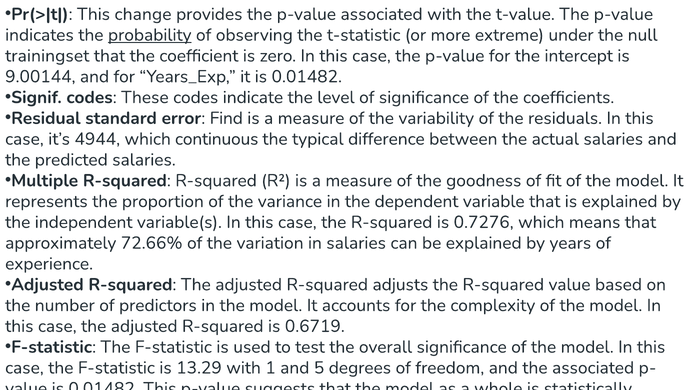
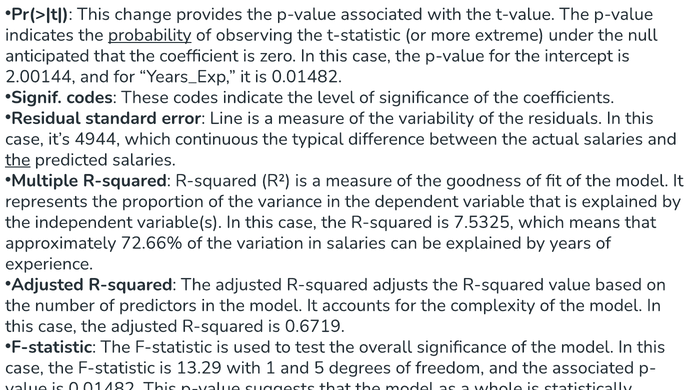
trainingset: trainingset -> anticipated (47, 56)
9.00144: 9.00144 -> 2.00144 (40, 77)
Find: Find -> Line (226, 118)
the underline: none -> present (18, 160)
0.7276: 0.7276 -> 7.5325 (484, 222)
